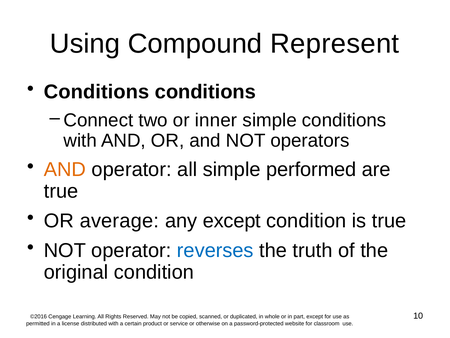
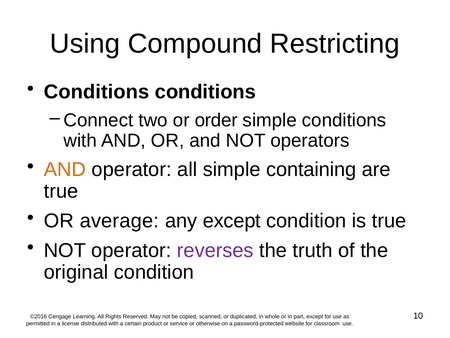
Represent: Represent -> Restricting (335, 44)
inner: inner -> order (216, 120)
performed: performed -> containing (311, 169)
reverses colour: blue -> purple (215, 250)
